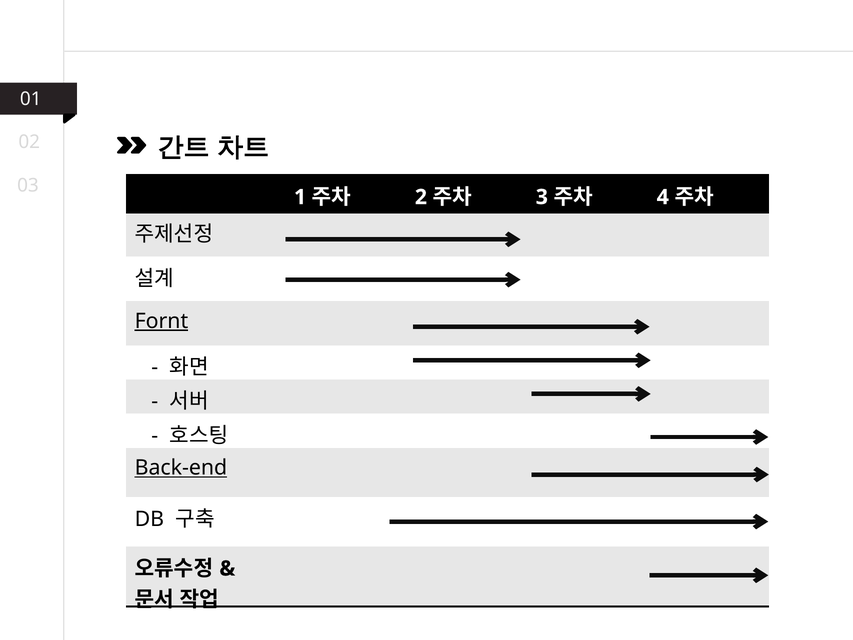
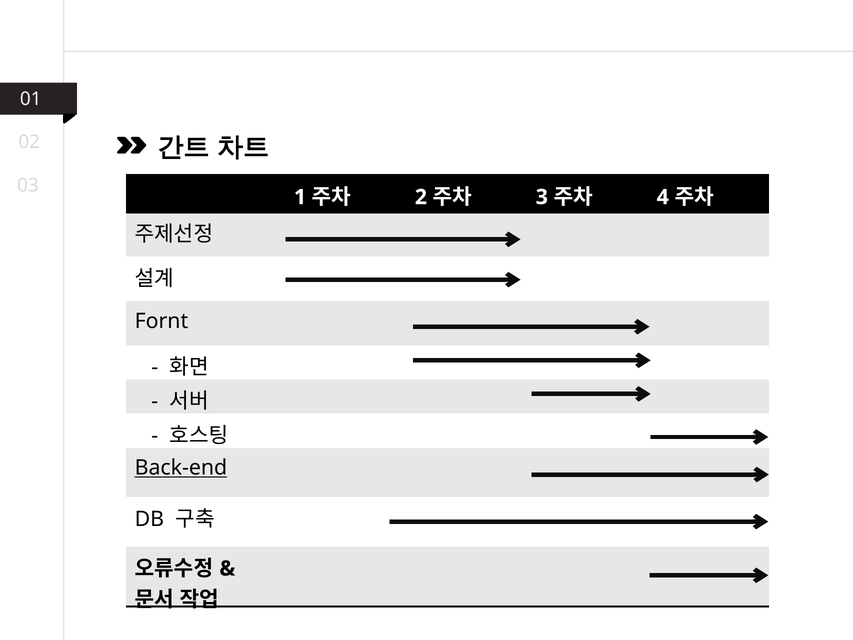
Fornt underline: present -> none (161, 321)
